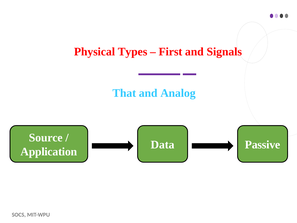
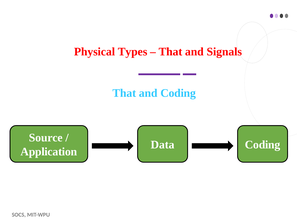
First: First -> That (171, 52)
and Analog: Analog -> Coding (178, 93)
Data Passive: Passive -> Coding (263, 145)
